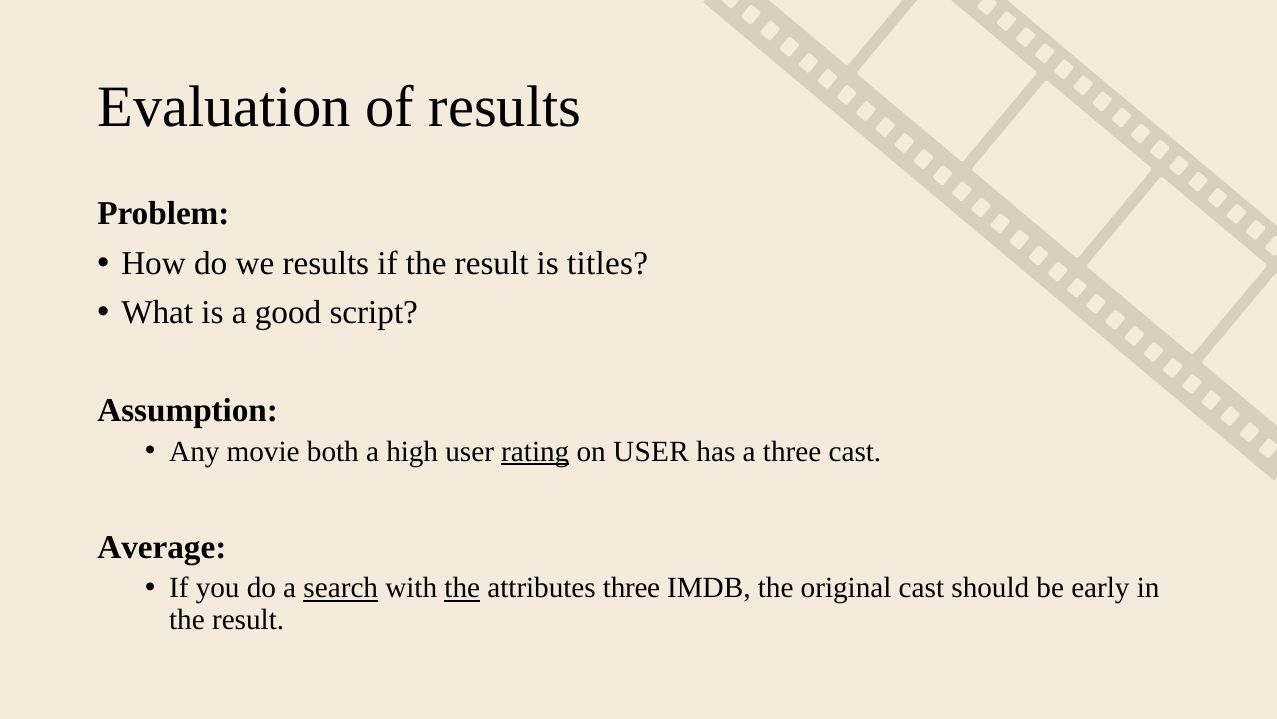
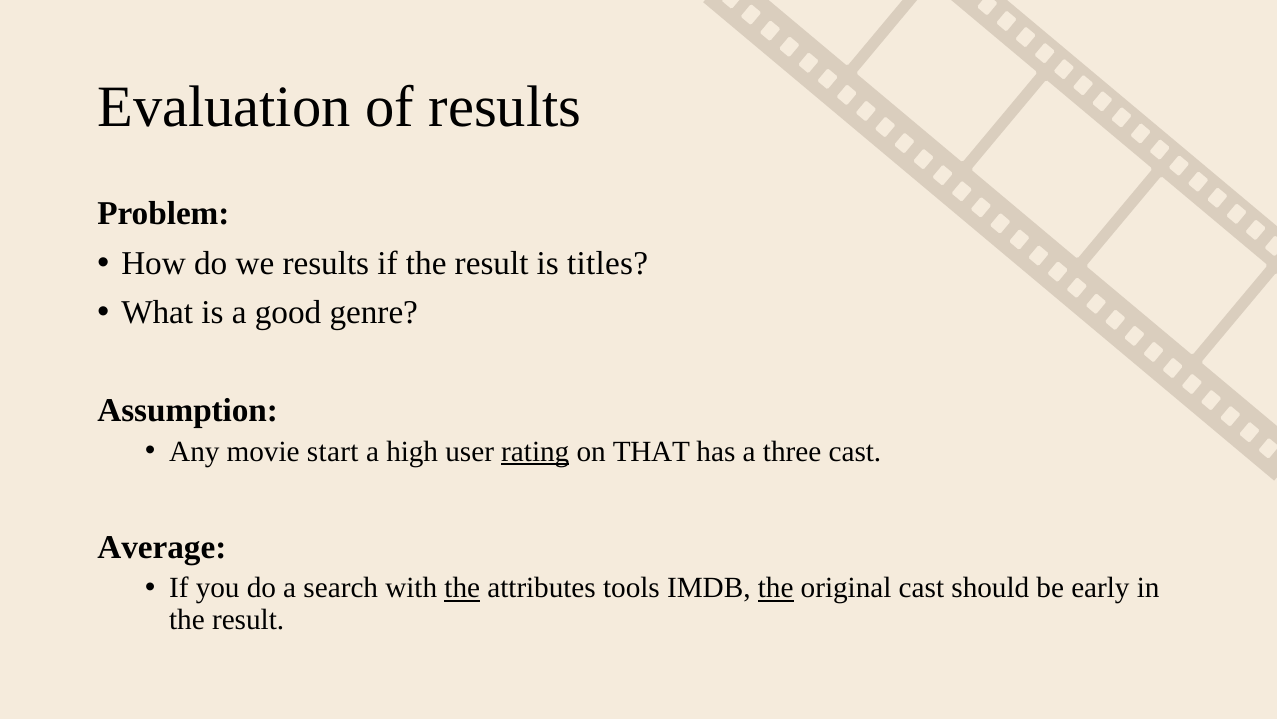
script: script -> genre (374, 312)
both: both -> start (333, 451)
on USER: USER -> THAT (651, 451)
search underline: present -> none (341, 588)
attributes three: three -> tools (631, 588)
the underline: none -> present (776, 588)
